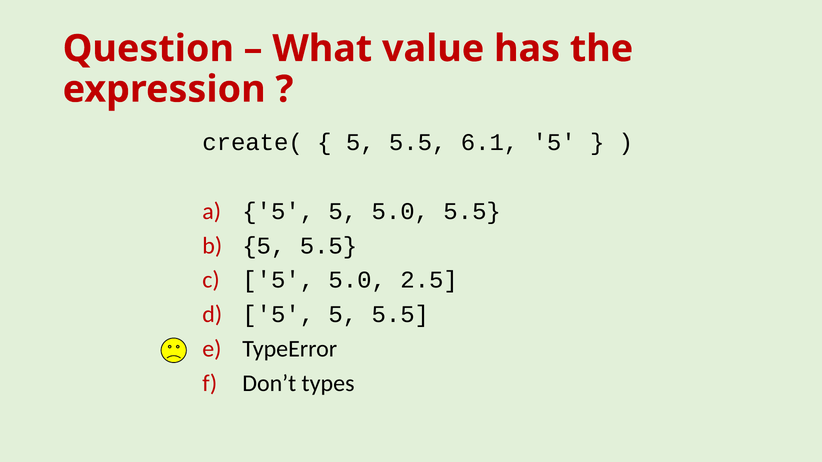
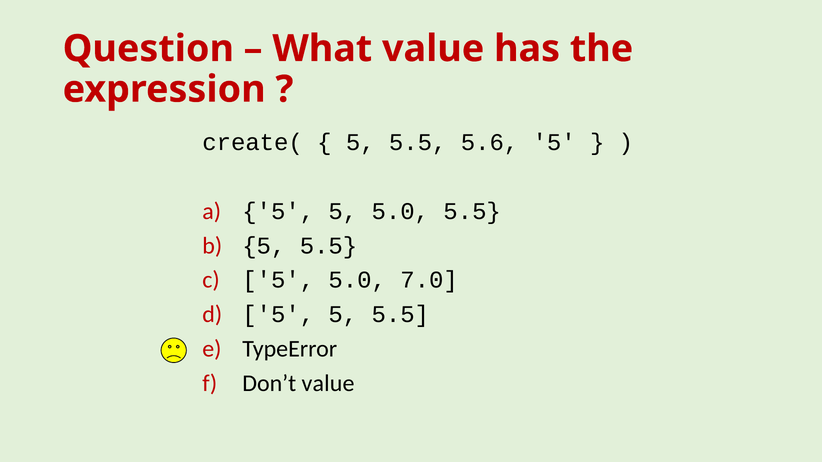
6.1: 6.1 -> 5.6 (490, 143)
2.5: 2.5 -> 7.0 (429, 280)
Don’t types: types -> value (328, 384)
